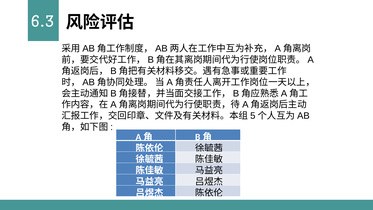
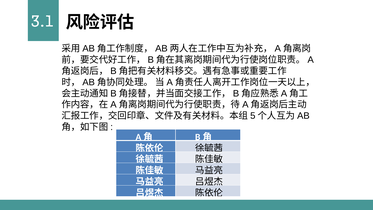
6.3: 6.3 -> 3.1 (42, 21)
